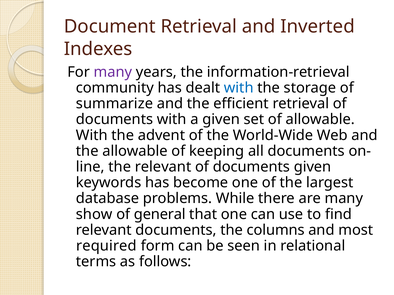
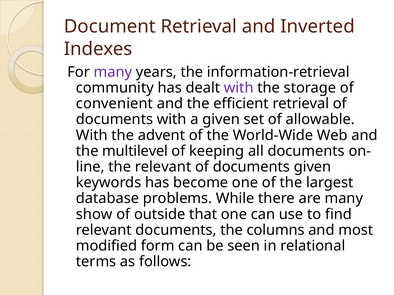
with colour: blue -> purple (239, 88)
summarize: summarize -> convenient (114, 104)
the allowable: allowable -> multilevel (135, 151)
general: general -> outside (160, 215)
required: required -> modified (107, 246)
